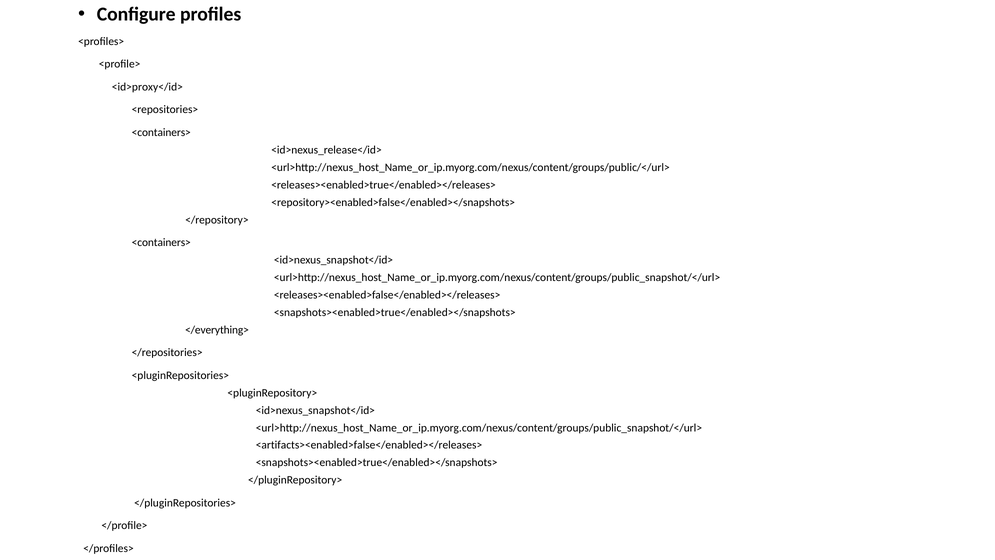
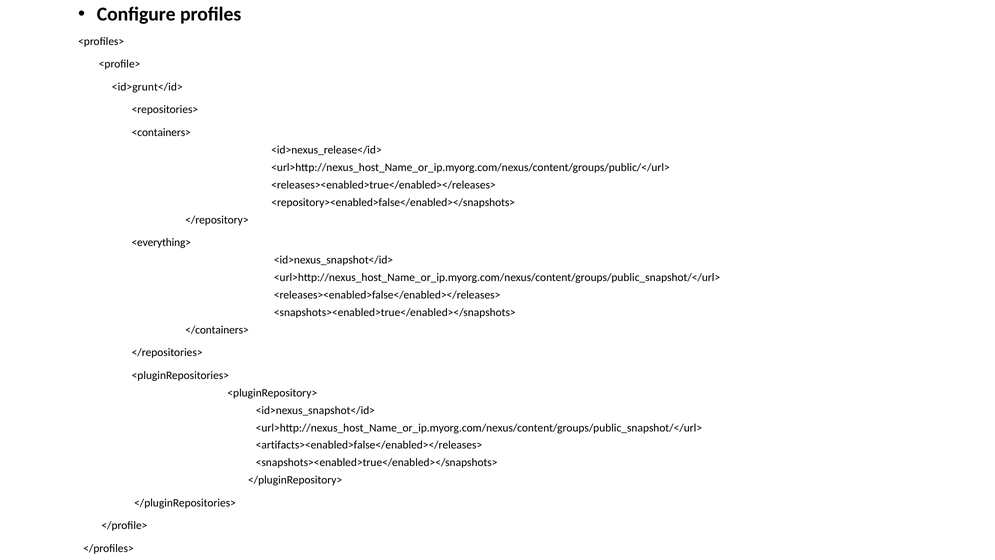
<id>proxy</id>: <id>proxy</id> -> <id>grunt</id> (147, 87)
<containers>: <containers> -> <everything> (161, 242)
</everything>: </everything> -> </containers> (217, 330)
